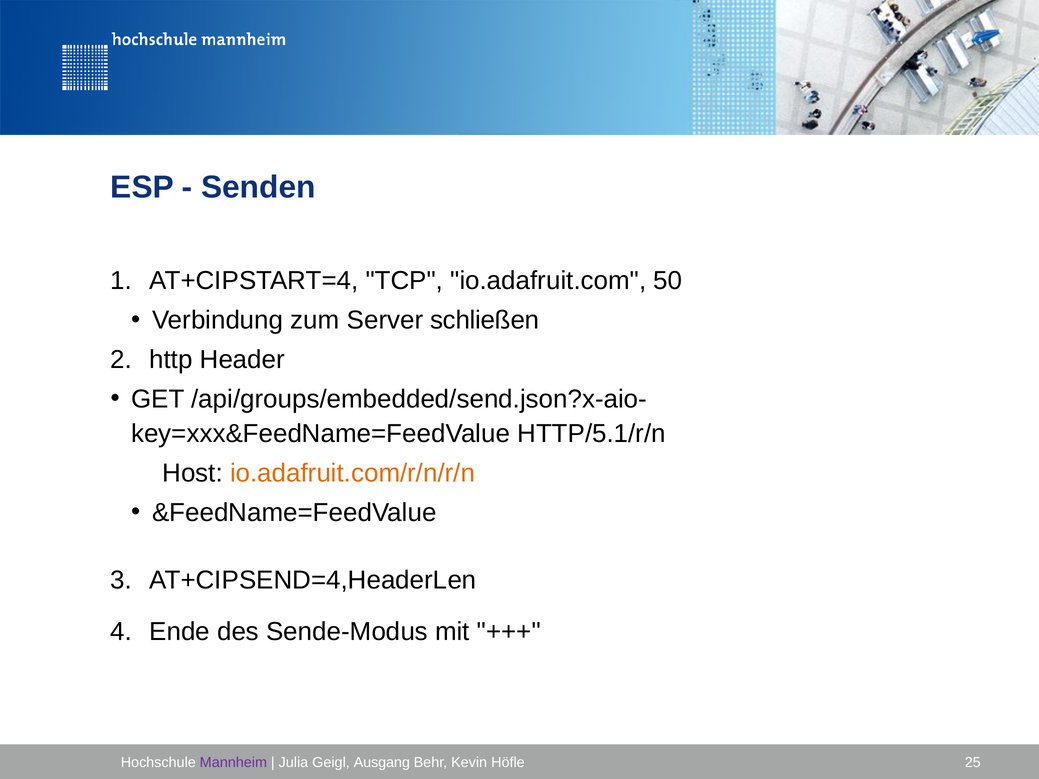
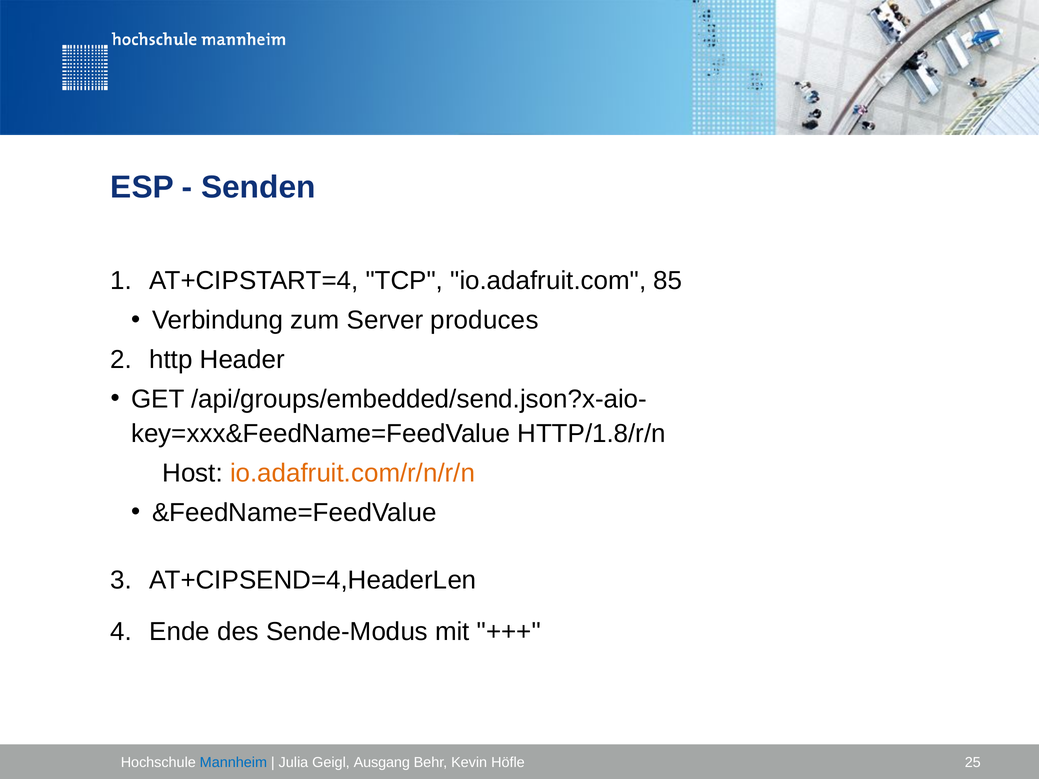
50: 50 -> 85 (668, 281)
schließen: schließen -> produces (484, 320)
HTTP/5.1/r/n: HTTP/5.1/r/n -> HTTP/1.8/r/n (592, 434)
Mannheim colour: purple -> blue (233, 763)
